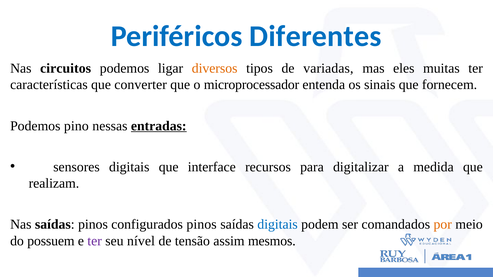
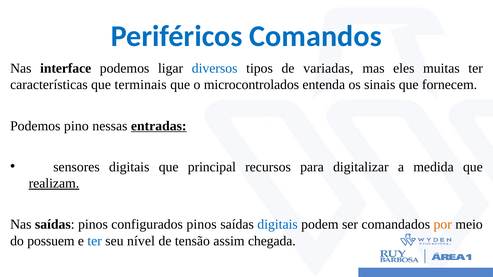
Diferentes: Diferentes -> Comandos (315, 36)
circuitos: circuitos -> interface (66, 68)
diversos colour: orange -> blue (215, 68)
converter: converter -> terminais (141, 85)
microprocessador: microprocessador -> microcontrolados (251, 85)
interface: interface -> principal (212, 167)
realizam underline: none -> present (54, 184)
ter colour: purple -> blue (95, 241)
mesmos: mesmos -> chegada (272, 241)
